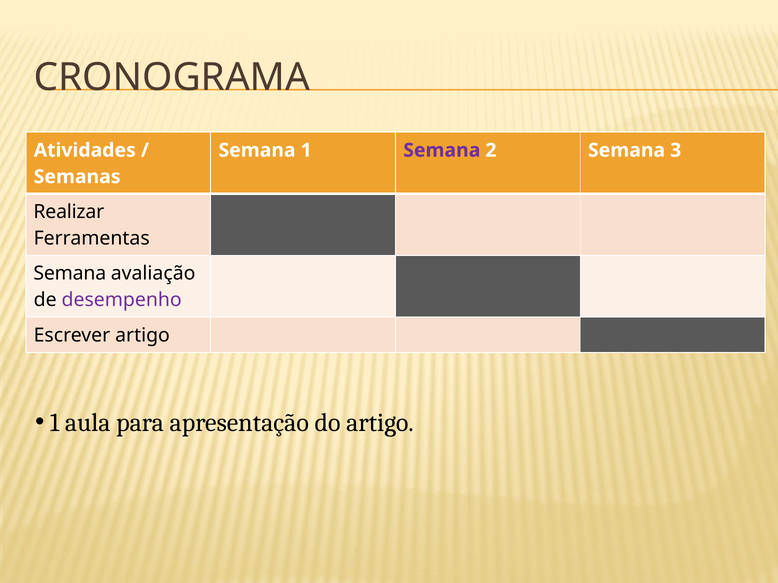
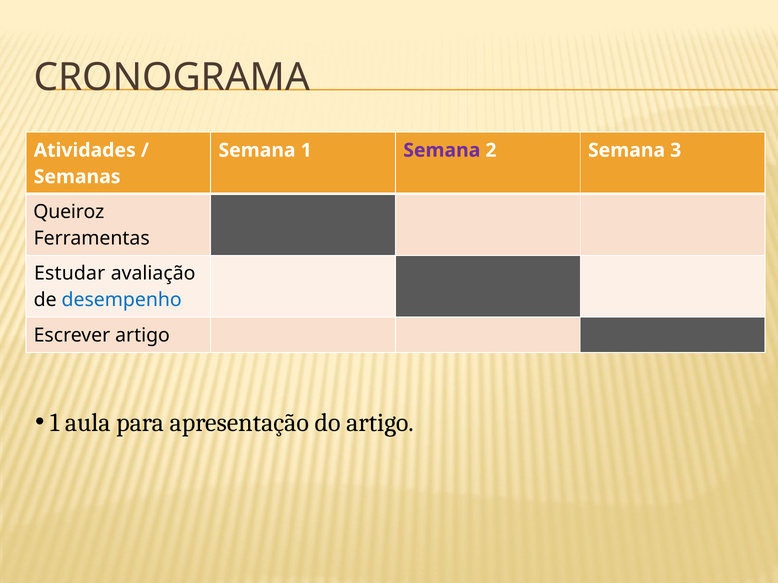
Realizar: Realizar -> Queiroz (69, 212)
Semana: Semana -> Estudar (70, 274)
desempenho colour: purple -> blue (122, 300)
